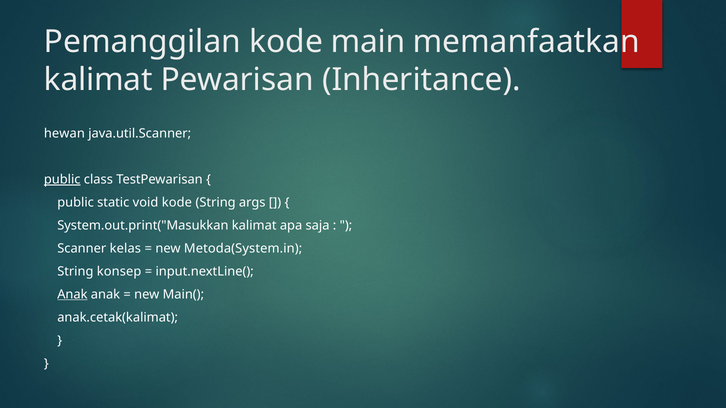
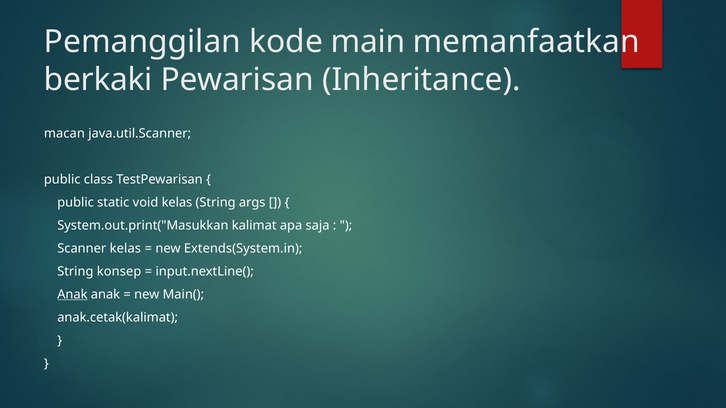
kalimat: kalimat -> berkaki (98, 80)
hewan: hewan -> macan (64, 134)
public underline: present -> none (62, 180)
void kode: kode -> kelas (177, 203)
Metoda(System.in: Metoda(System.in -> Extends(System.in (243, 249)
